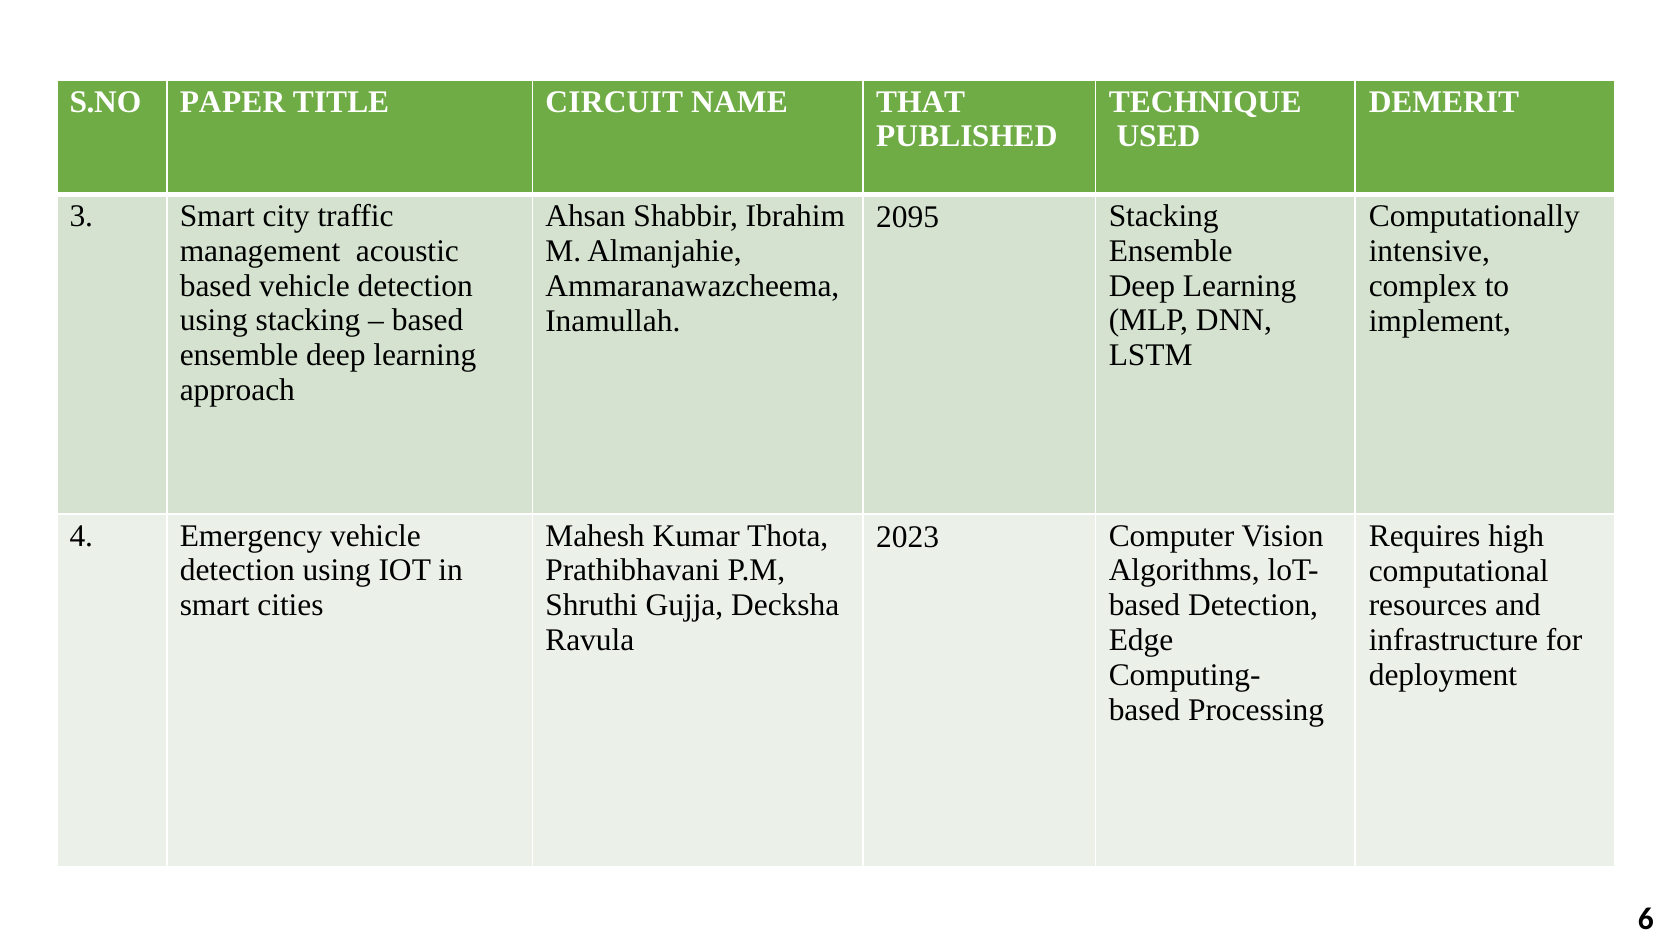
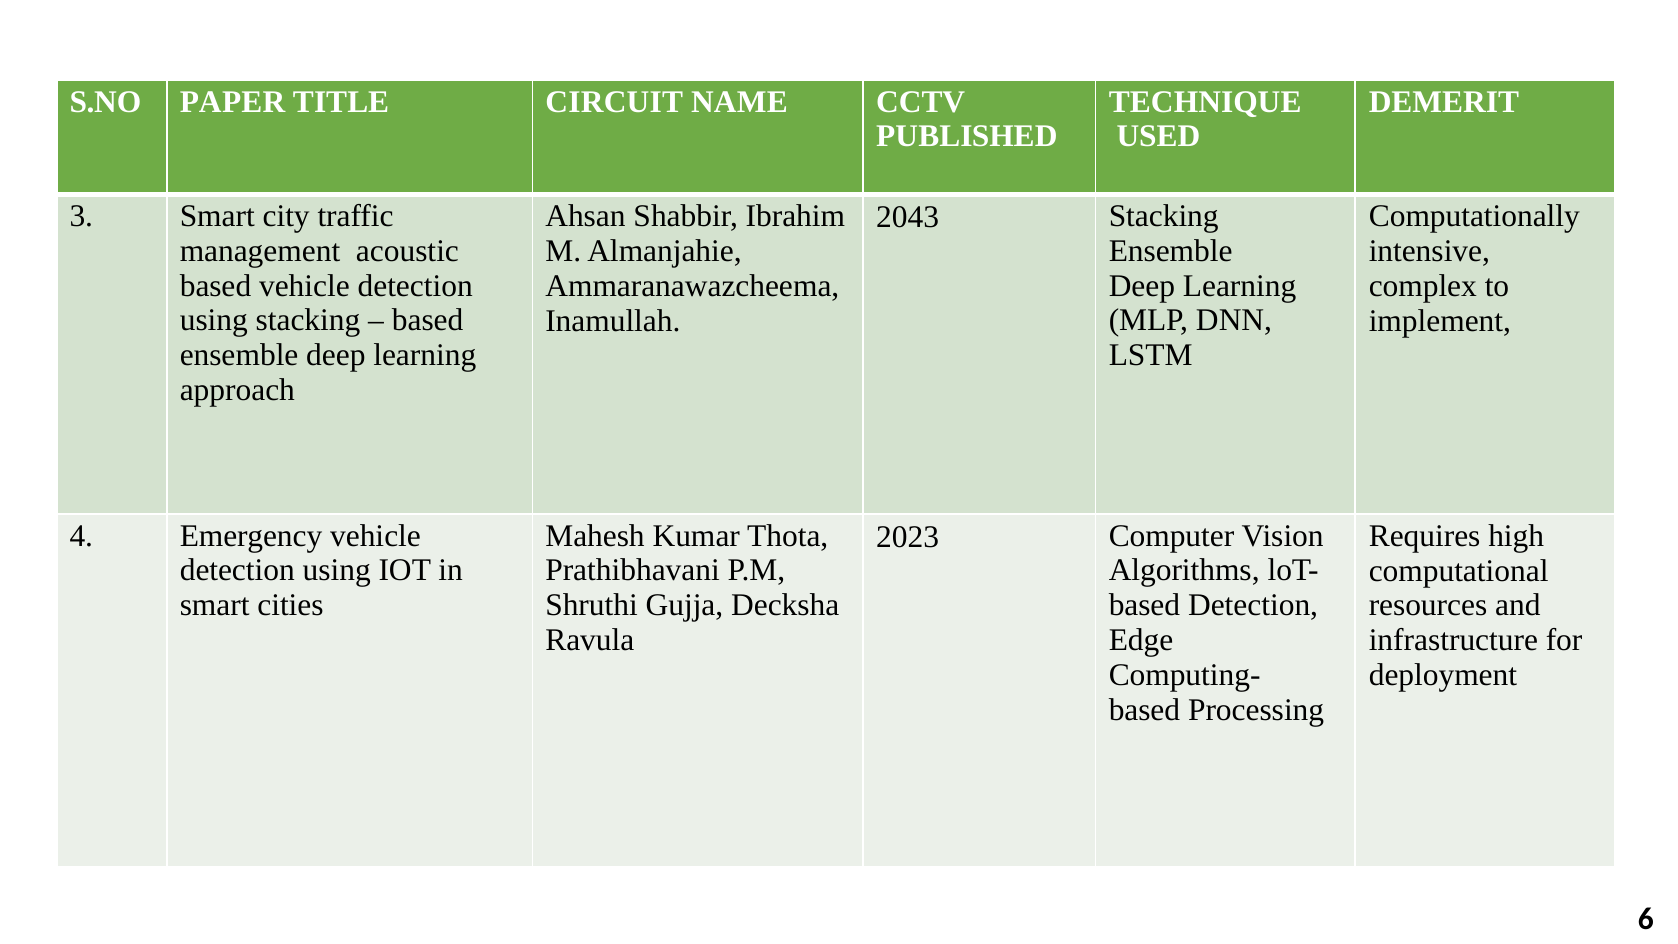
THAT: THAT -> CCTV (921, 102)
2095: 2095 -> 2043 (908, 217)
